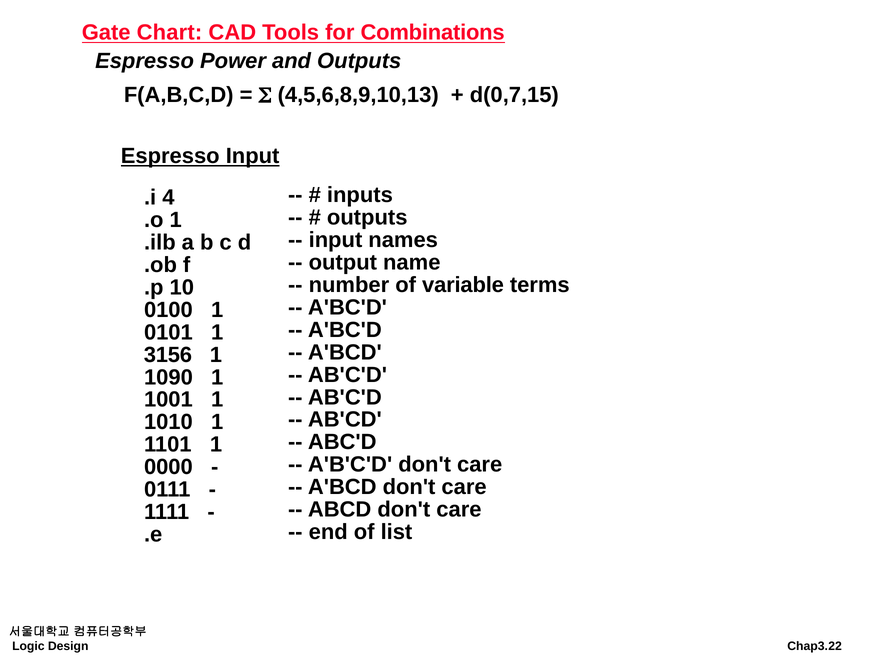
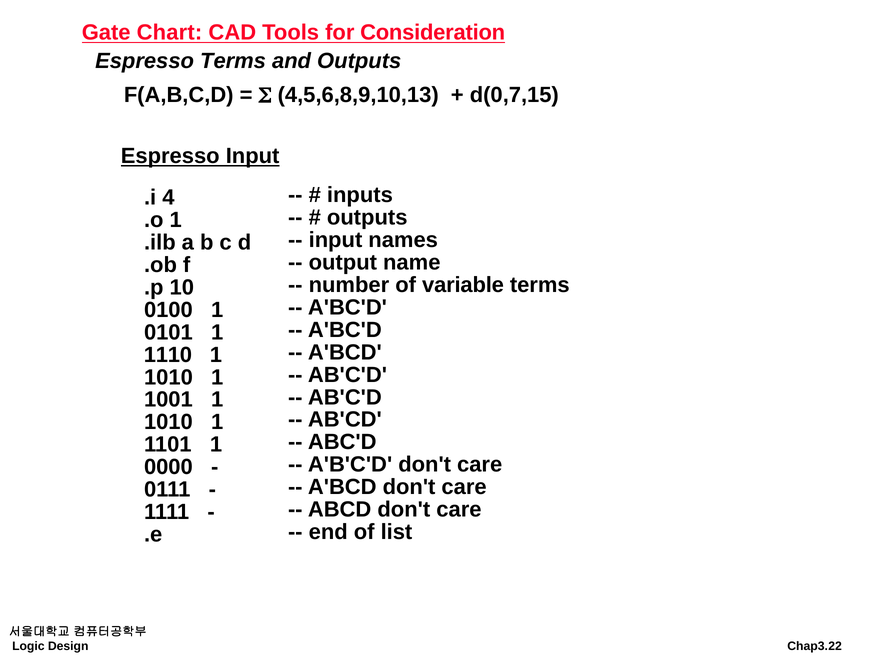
Combinations: Combinations -> Consideration (433, 33)
Espresso Power: Power -> Terms (233, 61)
3156: 3156 -> 1110 (168, 354)
1090: 1090 -> 1010 (168, 377)
